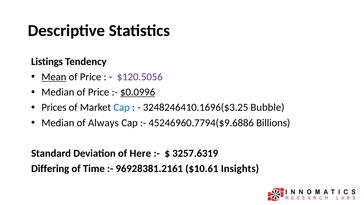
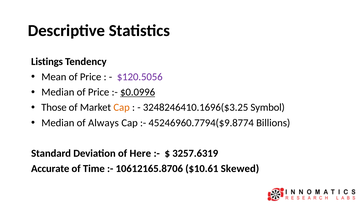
Mean underline: present -> none (54, 77)
Prices: Prices -> Those (54, 107)
Cap colour: blue -> orange (122, 107)
Bubble: Bubble -> Symbol (268, 107)
45246960.7794($9.6886: 45246960.7794($9.6886 -> 45246960.7794($9.8774 (201, 123)
Differing: Differing -> Accurate (50, 168)
96928381.2161: 96928381.2161 -> 10612165.8706 (149, 168)
Insights: Insights -> Skewed (240, 168)
